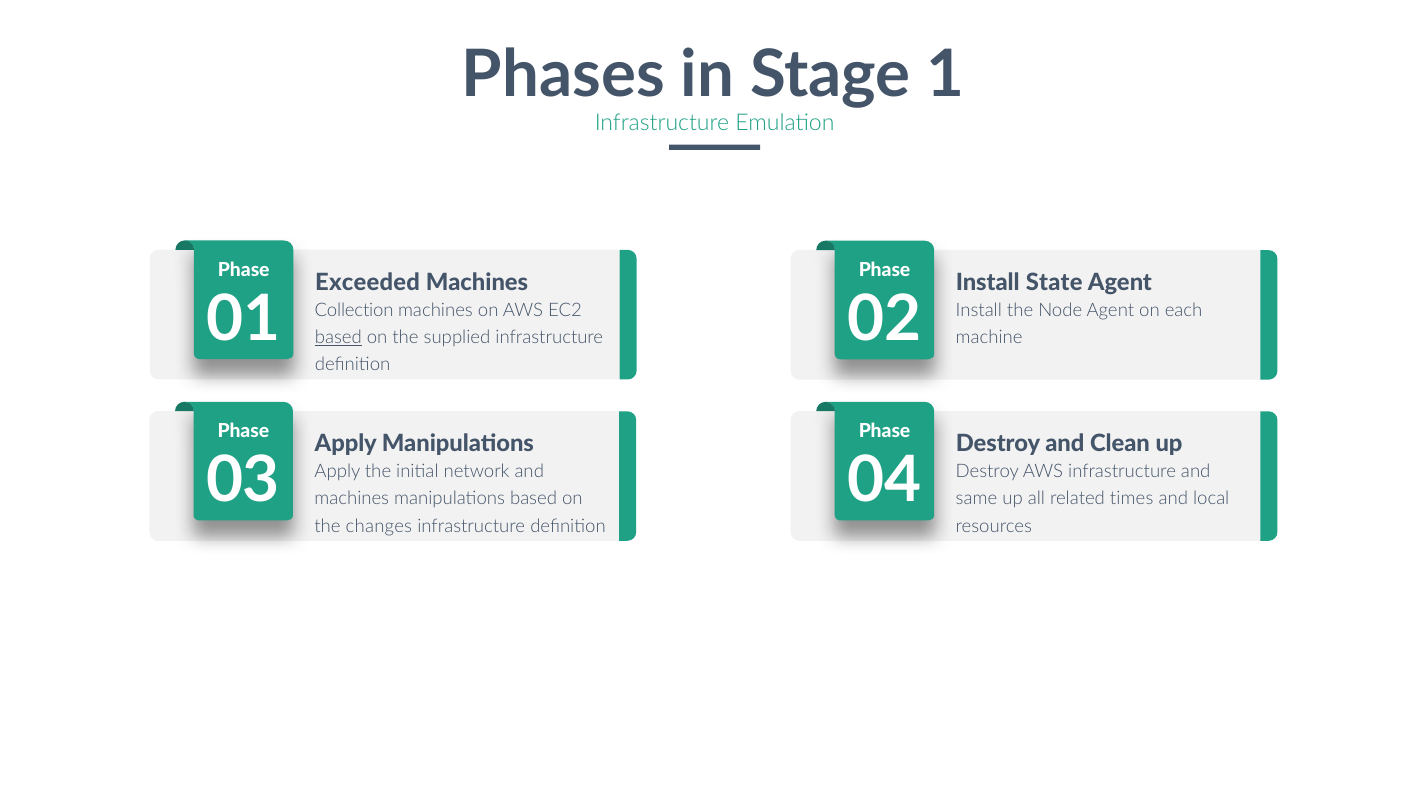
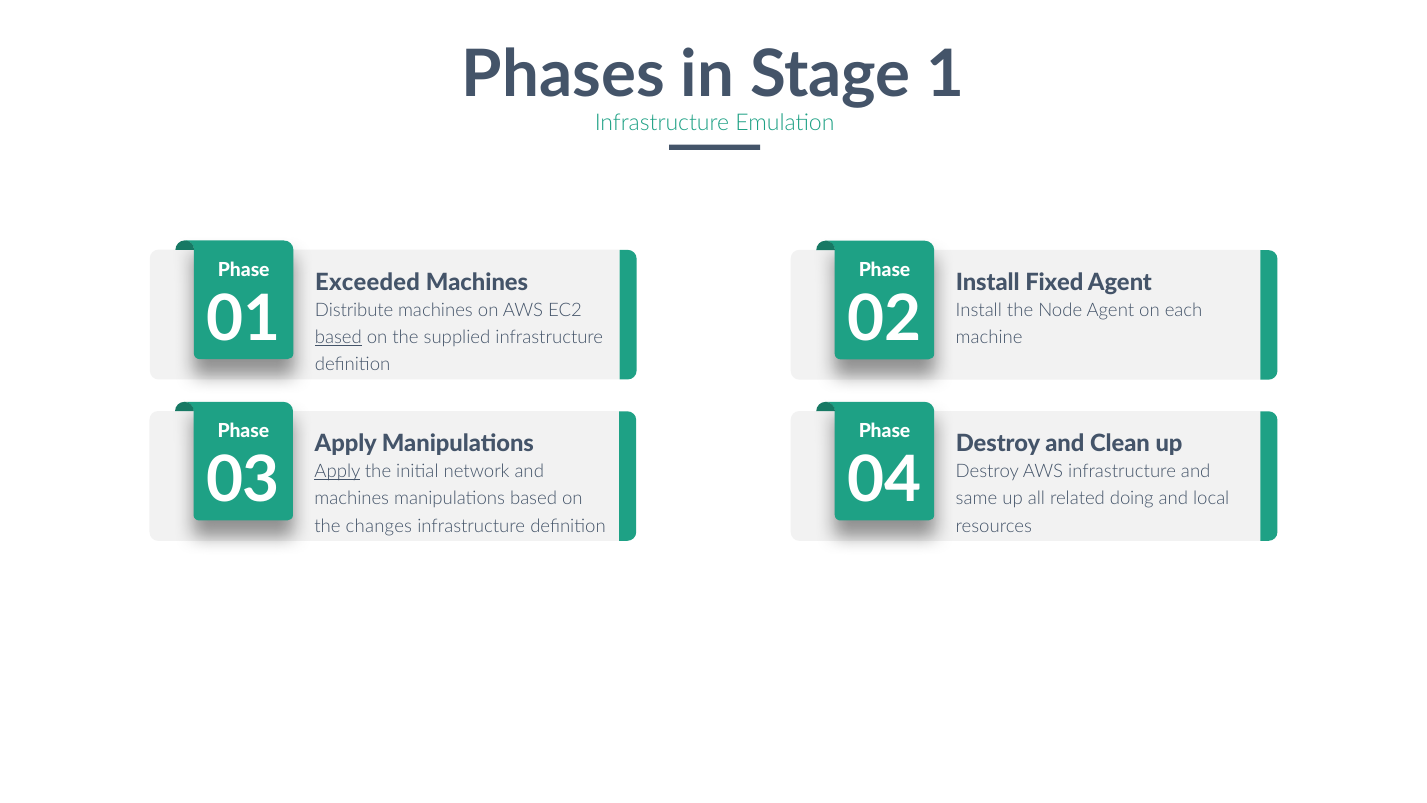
State: State -> Fixed (1054, 282)
Collection: Collection -> Distribute (354, 310)
Apply underline: none -> present (337, 472)
times: times -> doing (1132, 499)
